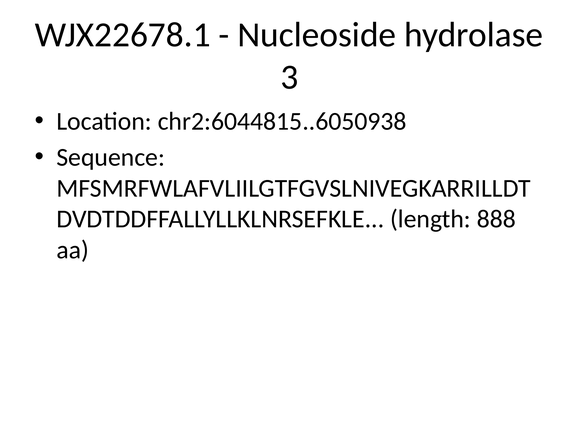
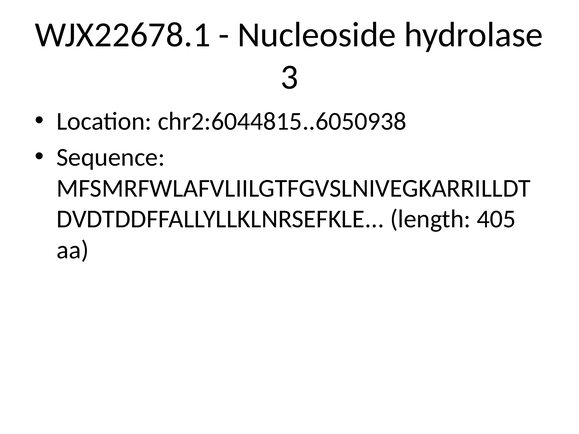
888: 888 -> 405 (496, 219)
